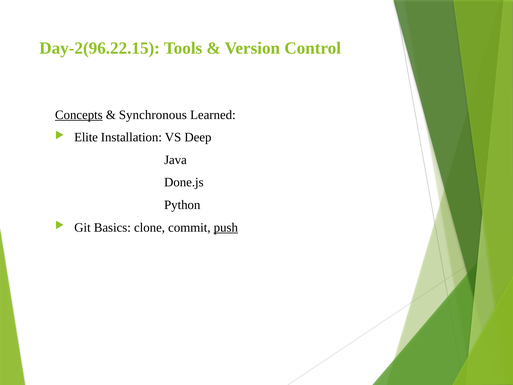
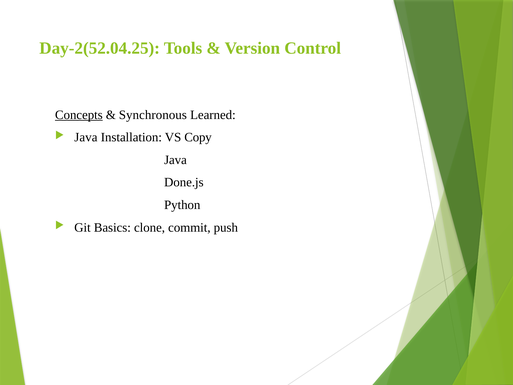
Day-2(96.22.15: Day-2(96.22.15 -> Day-2(52.04.25 (100, 48)
Elite: Elite -> Java (86, 137)
Deep: Deep -> Copy (198, 137)
push underline: present -> none (226, 227)
